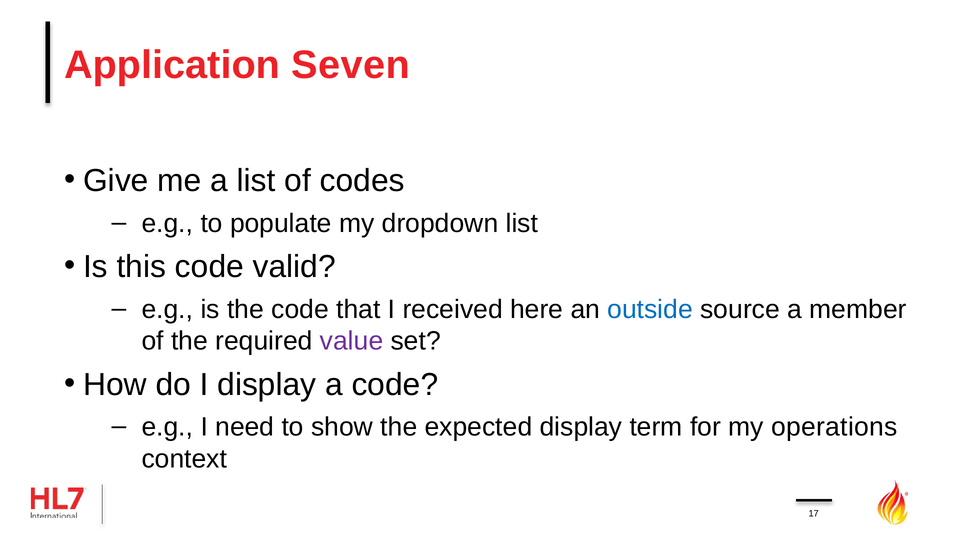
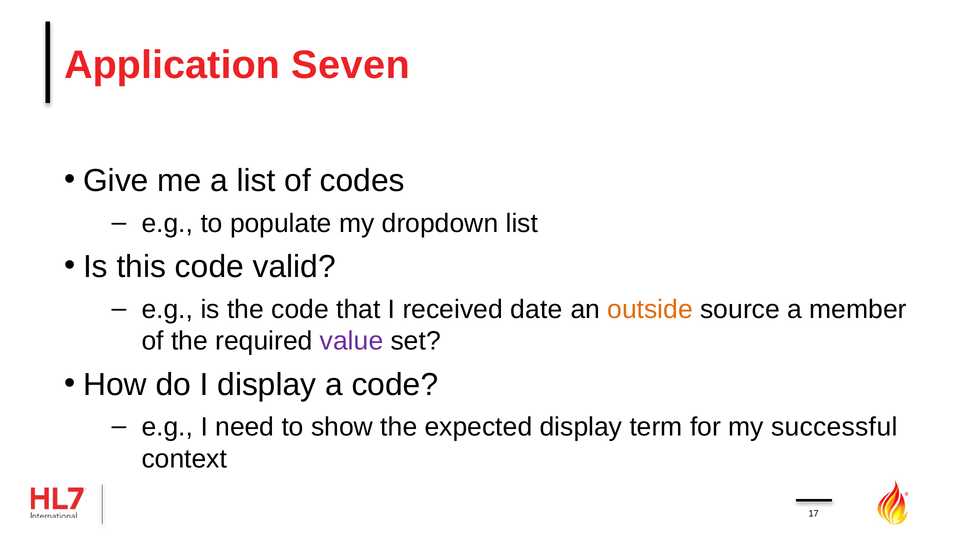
here: here -> date (536, 309)
outside colour: blue -> orange (650, 309)
operations: operations -> successful (834, 427)
